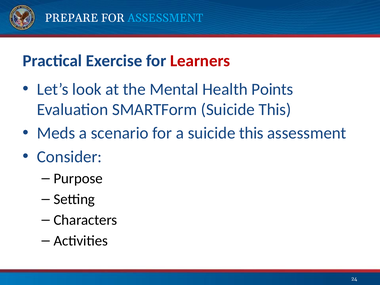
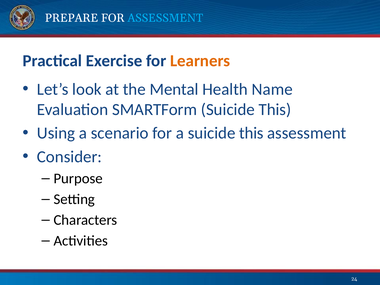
Learners colour: red -> orange (200, 61)
Points: Points -> Name (272, 89)
Meds: Meds -> Using (56, 133)
